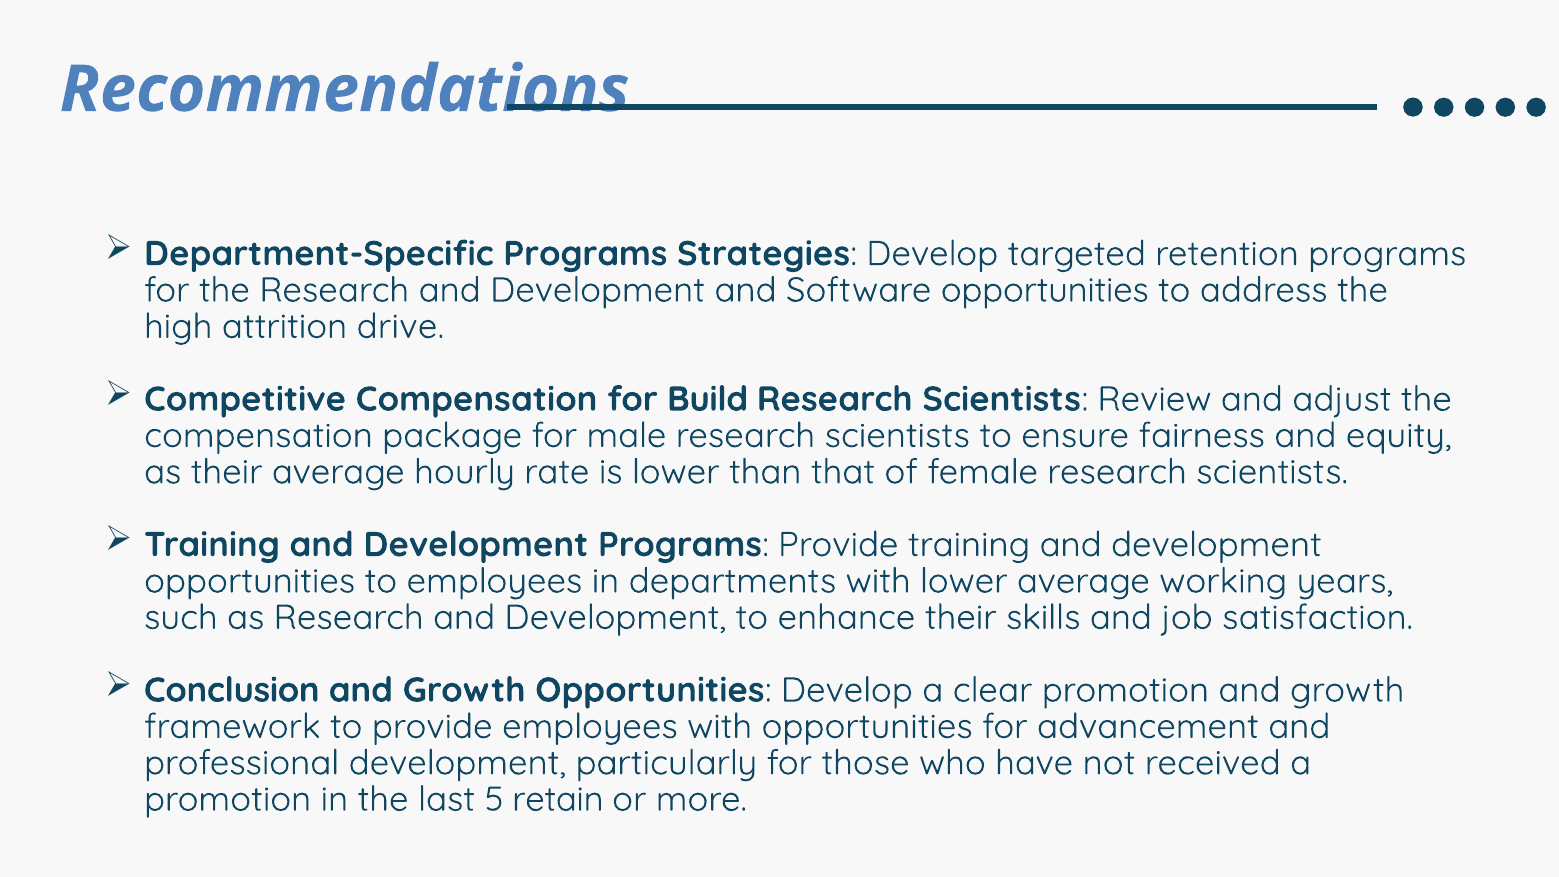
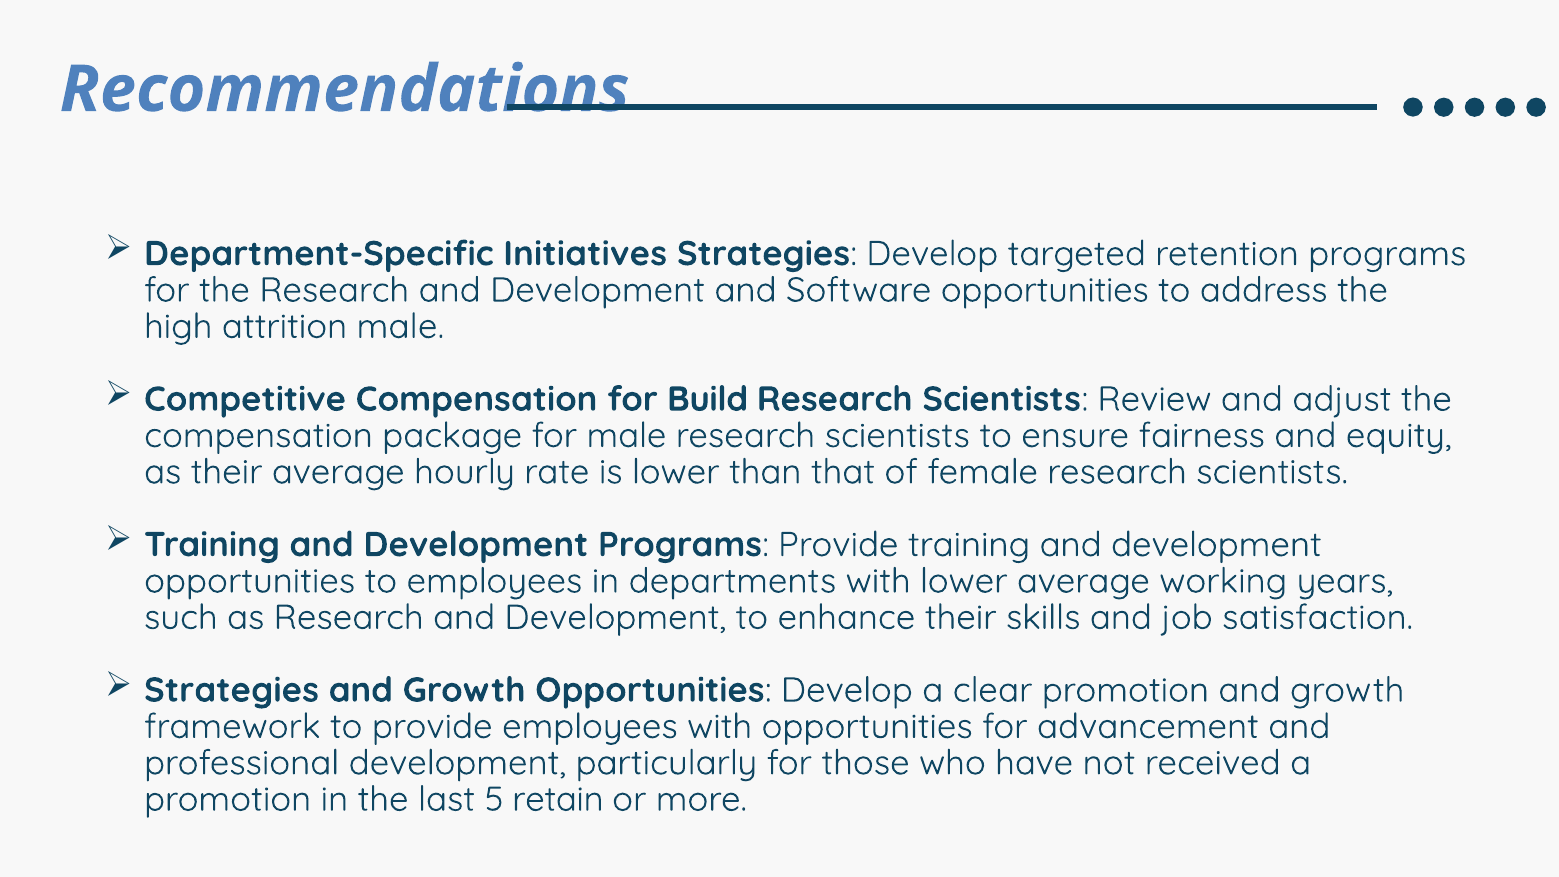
Department-Specific Programs: Programs -> Initiatives (585, 254)
attrition drive: drive -> male (400, 326)
Conclusion: Conclusion -> Strategies (232, 690)
